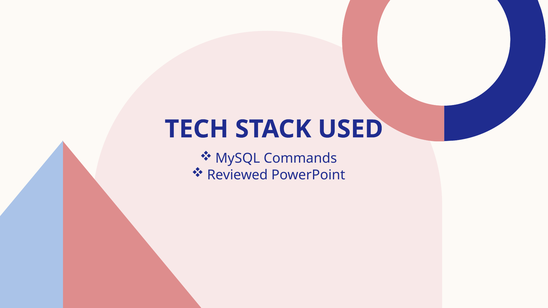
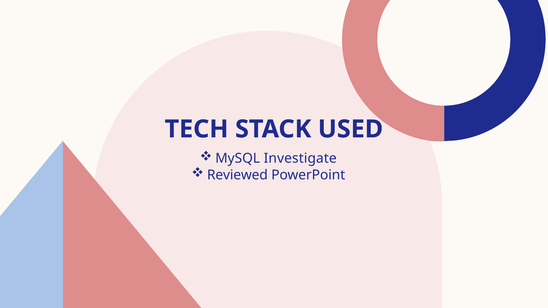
Commands: Commands -> Investigate (300, 159)
